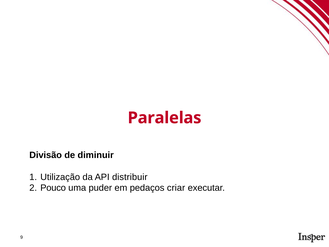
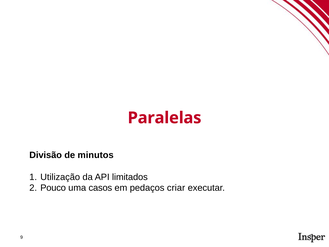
diminuir: diminuir -> minutos (96, 155)
distribuir: distribuir -> limitados (130, 177)
puder: puder -> casos (100, 188)
